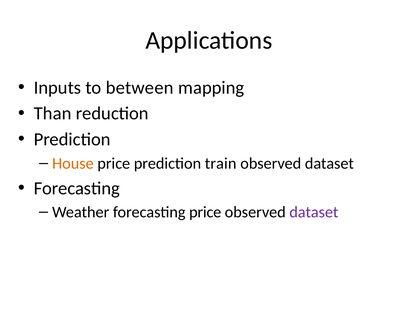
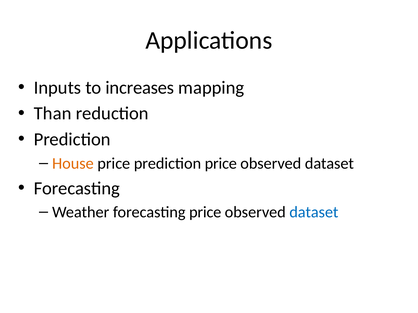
between: between -> increases (140, 88)
prediction train: train -> price (221, 164)
dataset colour: purple -> blue (314, 213)
